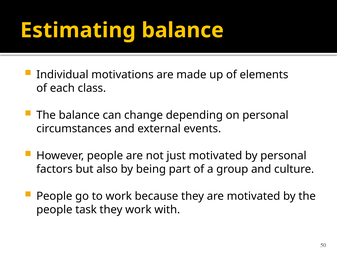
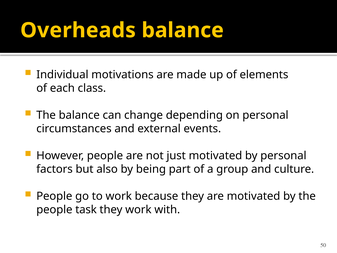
Estimating: Estimating -> Overheads (78, 30)
